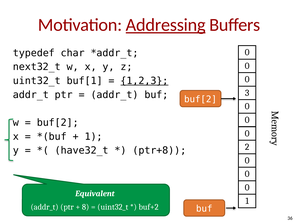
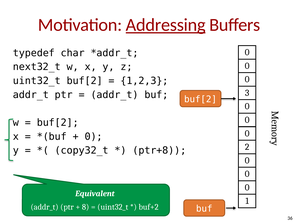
uint32_t buf[1: buf[1 -> buf[2 (85, 81)
1,2,3 underline: present -> none (144, 81)
1: 1 -> 0 (94, 136)
have32_t: have32_t -> copy32_t (82, 150)
